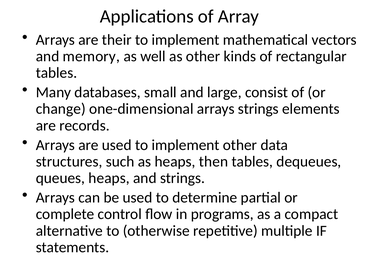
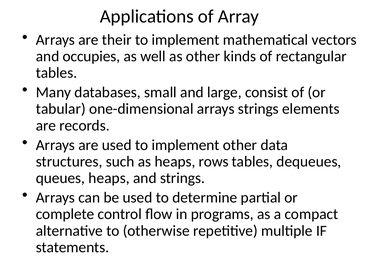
memory: memory -> occupies (91, 56)
change: change -> tabular (61, 109)
then: then -> rows (214, 162)
